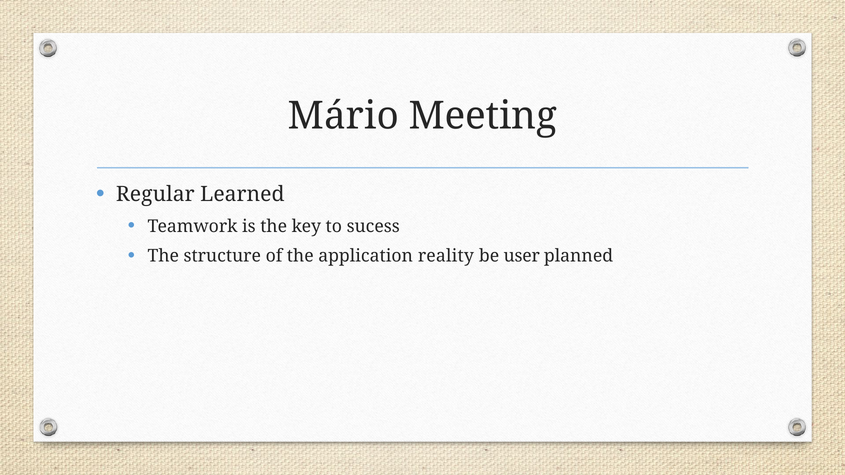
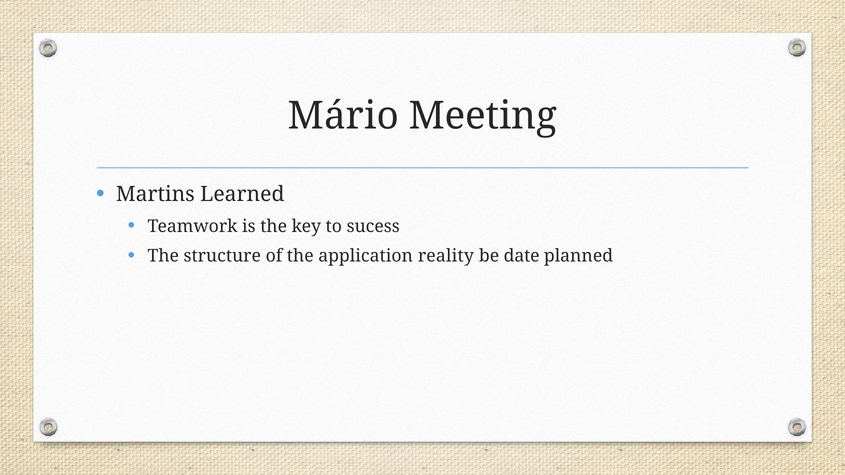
Regular: Regular -> Martins (155, 195)
user: user -> date (522, 256)
